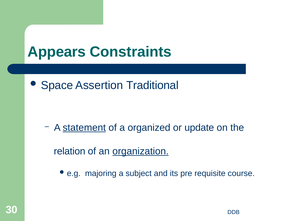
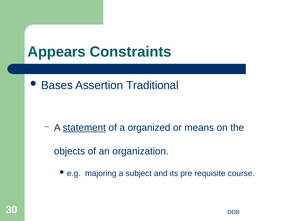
Space: Space -> Bases (57, 85)
update: update -> means (199, 128)
relation: relation -> objects (70, 151)
organization underline: present -> none (141, 151)
